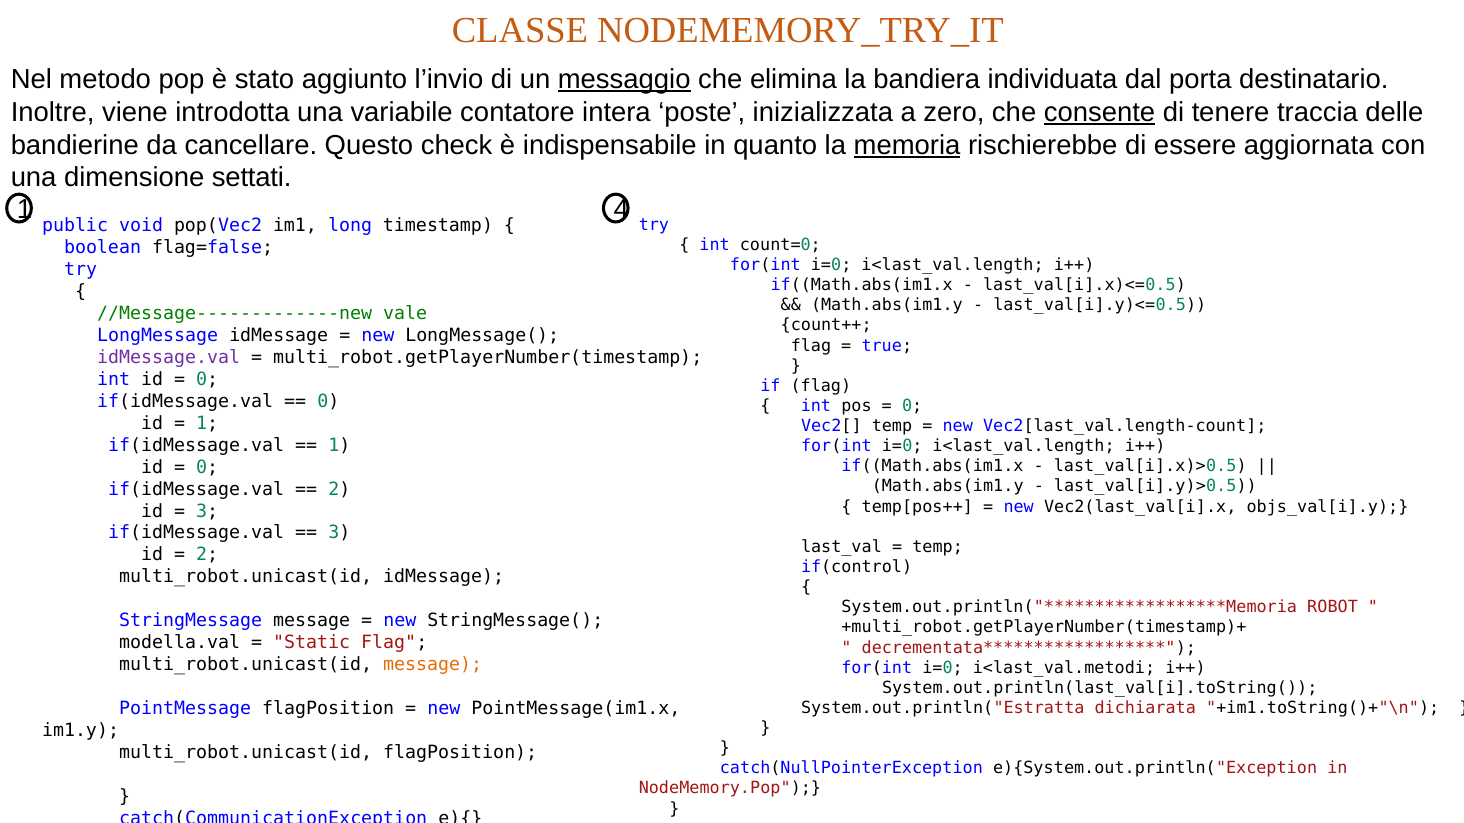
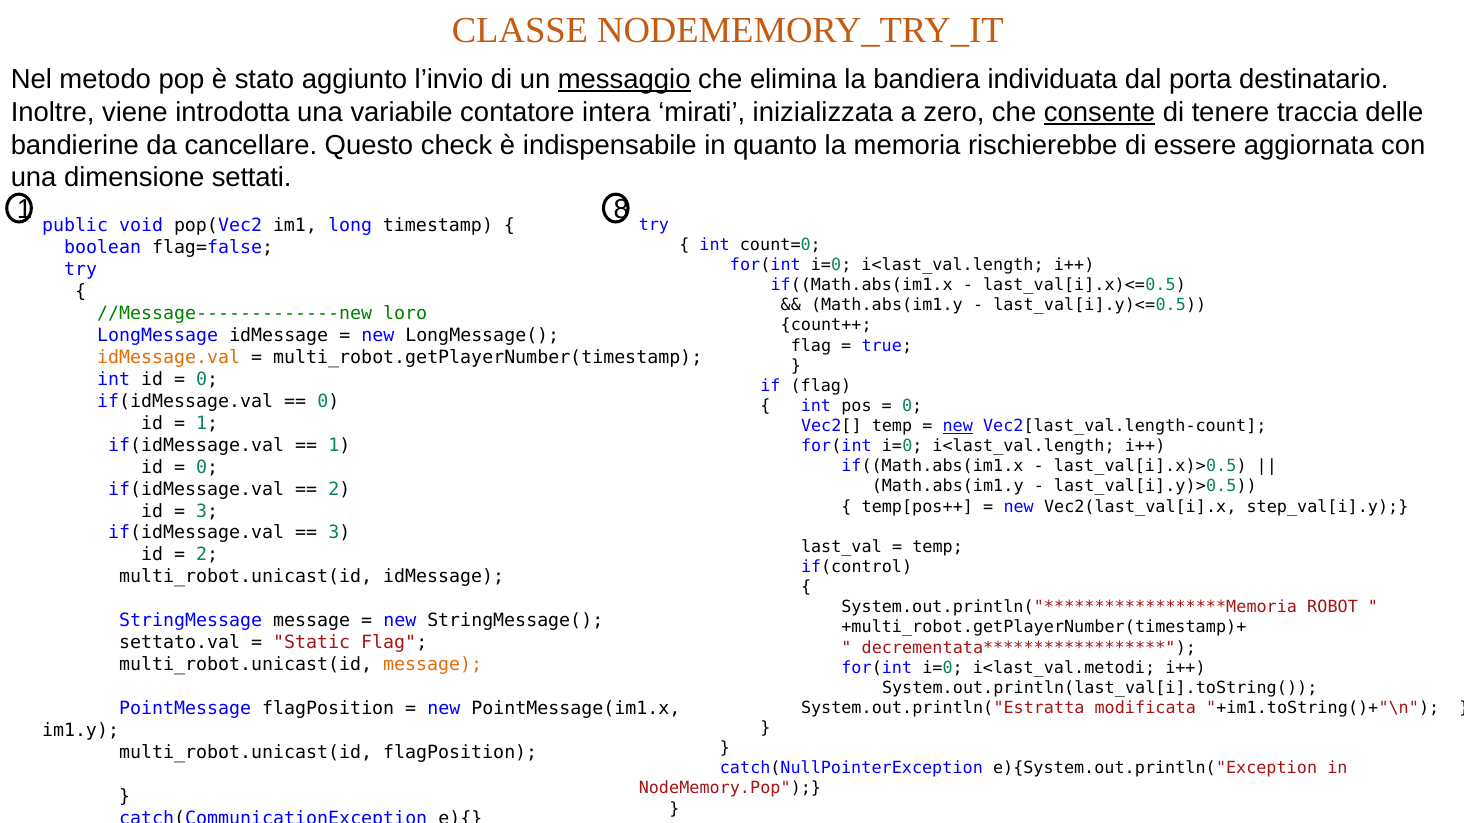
poste: poste -> mirati (702, 112)
memoria underline: present -> none (907, 145)
4: 4 -> 8 (621, 210)
vale: vale -> loro (405, 314)
idMessage.val colour: purple -> orange (169, 358)
new underline: none -> present (958, 426)
objs_val[i].y: objs_val[i].y -> step_val[i].y (1327, 507)
modella.val: modella.val -> settato.val (180, 643)
dichiarata: dichiarata -> modificata (1145, 708)
